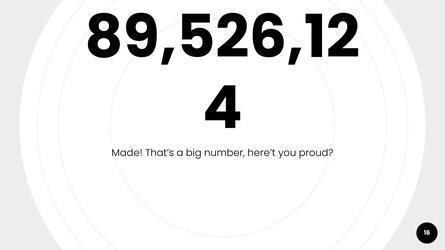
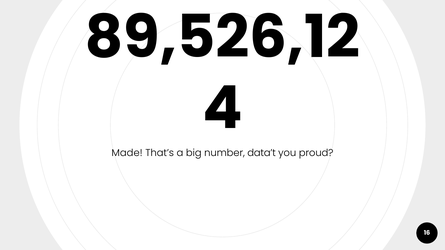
here’t: here’t -> data’t (262, 153)
